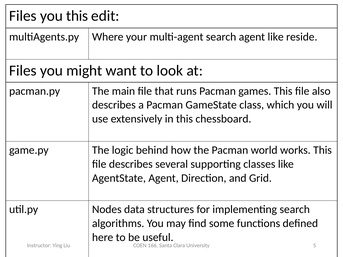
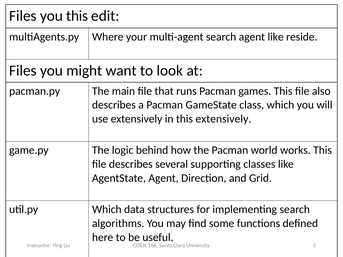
this chessboard: chessboard -> extensively (223, 119)
util.py Nodes: Nodes -> Which (107, 210)
